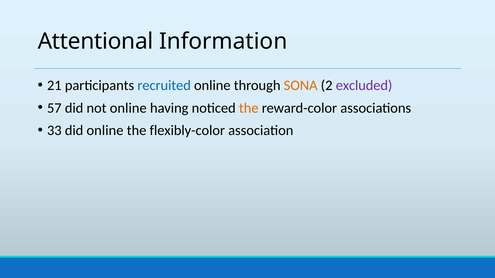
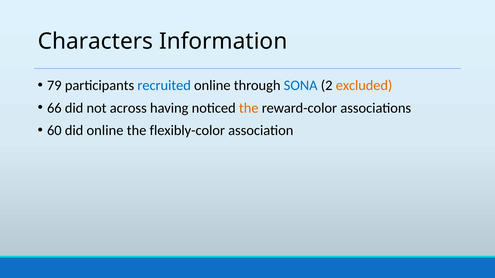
Attentional: Attentional -> Characters (95, 42)
21: 21 -> 79 (54, 86)
SONA colour: orange -> blue (301, 86)
excluded colour: purple -> orange (364, 86)
57: 57 -> 66 (54, 108)
not online: online -> across (128, 108)
33: 33 -> 60 (54, 131)
